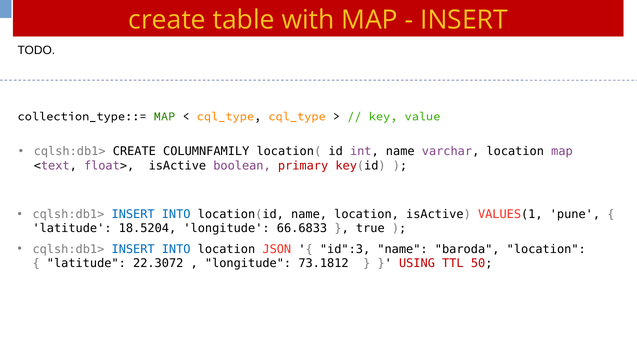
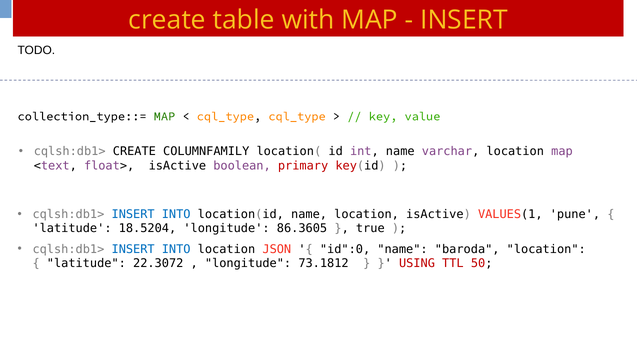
66.6833: 66.6833 -> 86.3605 (302, 229)
id":3: id":3 -> id":0 (345, 249)
